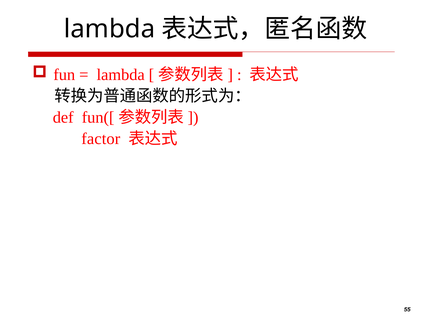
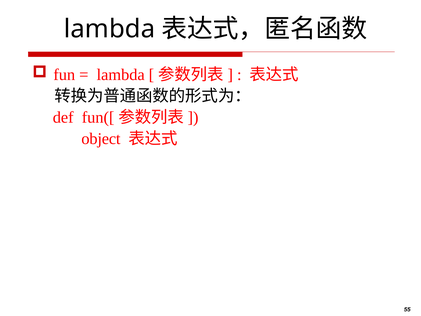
factor: factor -> object (101, 139)
